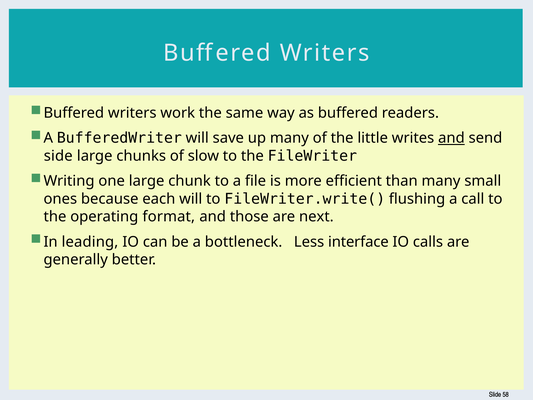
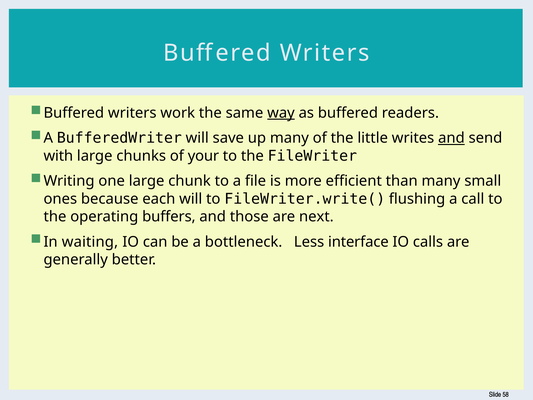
way underline: none -> present (281, 113)
side: side -> with (58, 156)
slow: slow -> your (203, 156)
format: format -> buffers (169, 216)
leading: leading -> waiting (90, 242)
